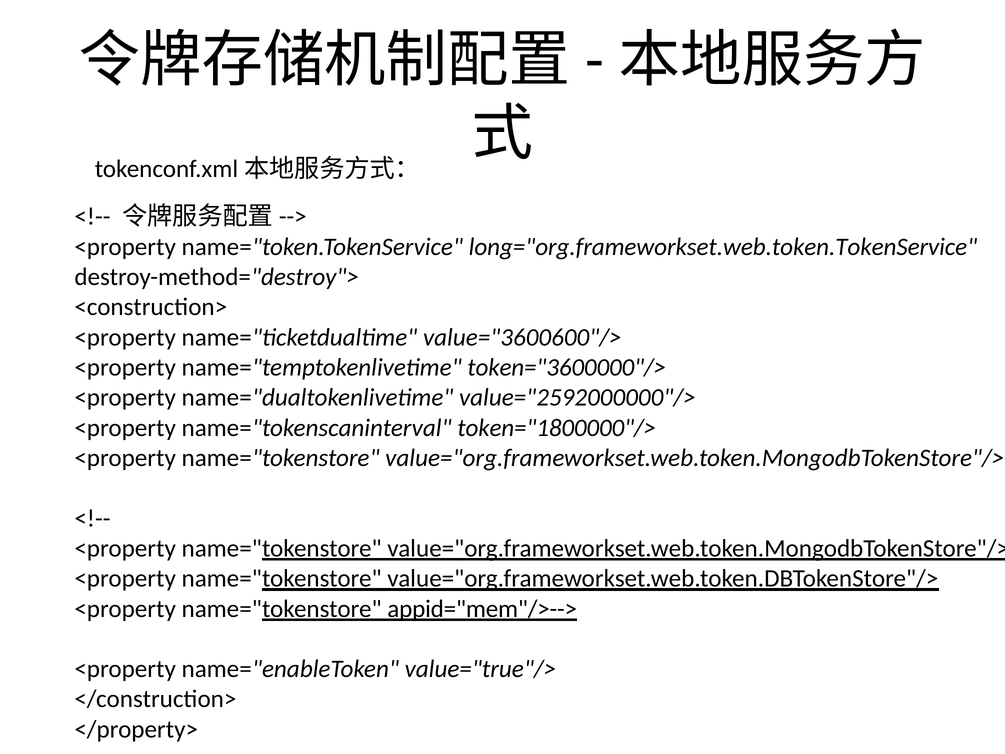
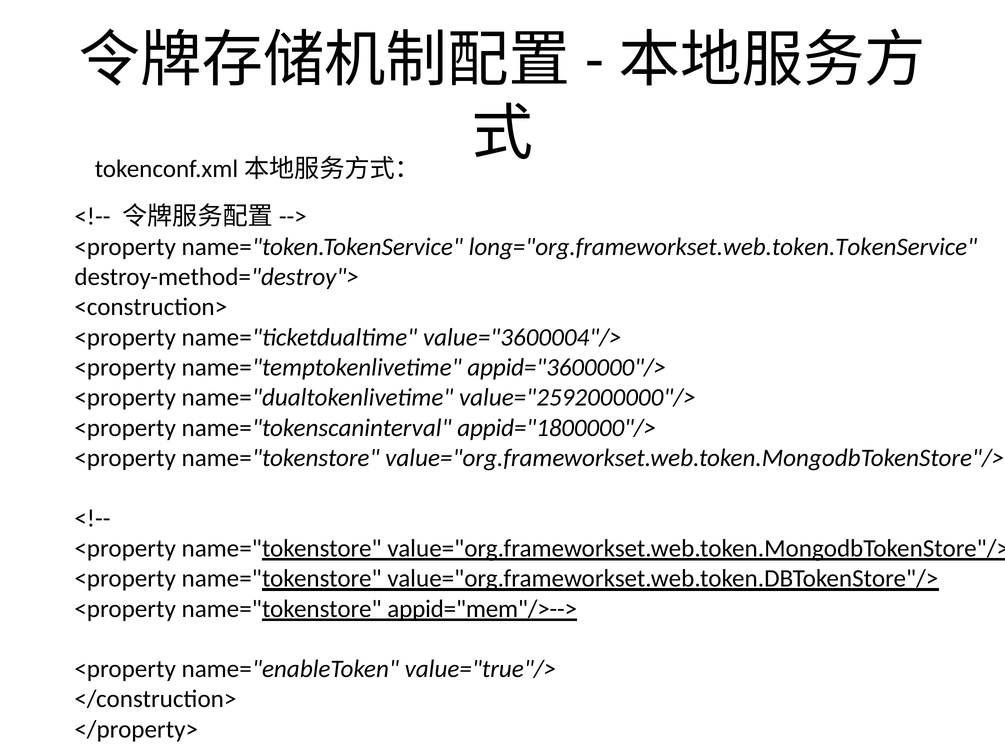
value="3600600"/>: value="3600600"/> -> value="3600004"/> (522, 337)
token="3600000"/>: token="3600000"/> -> appid="3600000"/> (567, 367)
token="1800000"/>: token="1800000"/> -> appid="1800000"/> (557, 428)
